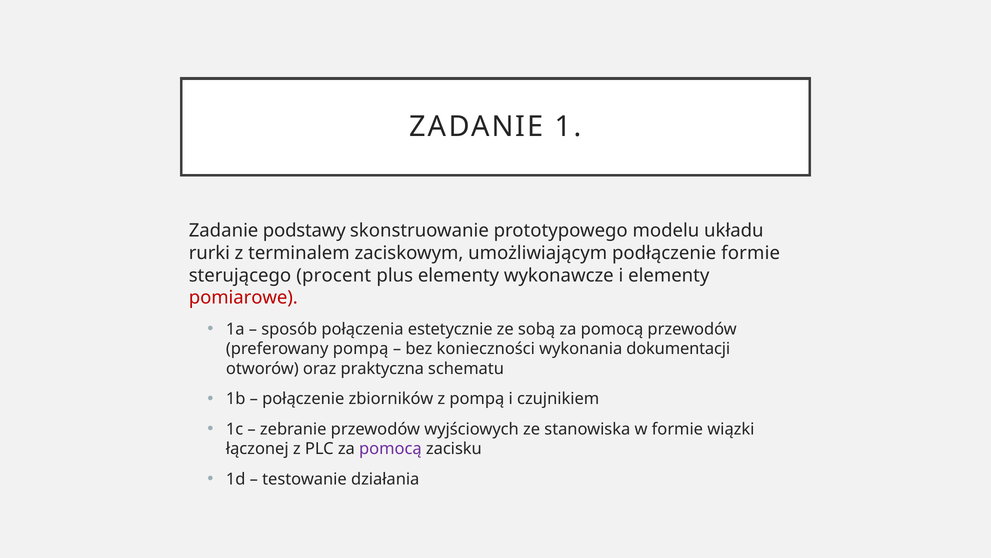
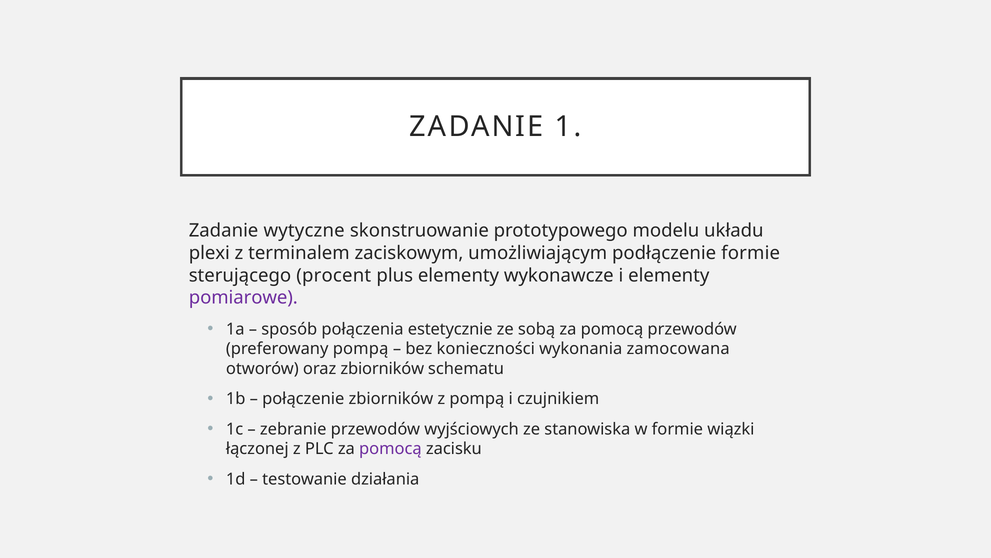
podstawy: podstawy -> wytyczne (304, 231)
rurki: rurki -> plexi (209, 253)
pomiarowe colour: red -> purple (243, 297)
dokumentacji: dokumentacji -> zamocowana (678, 349)
oraz praktyczna: praktyczna -> zbiorników (382, 368)
